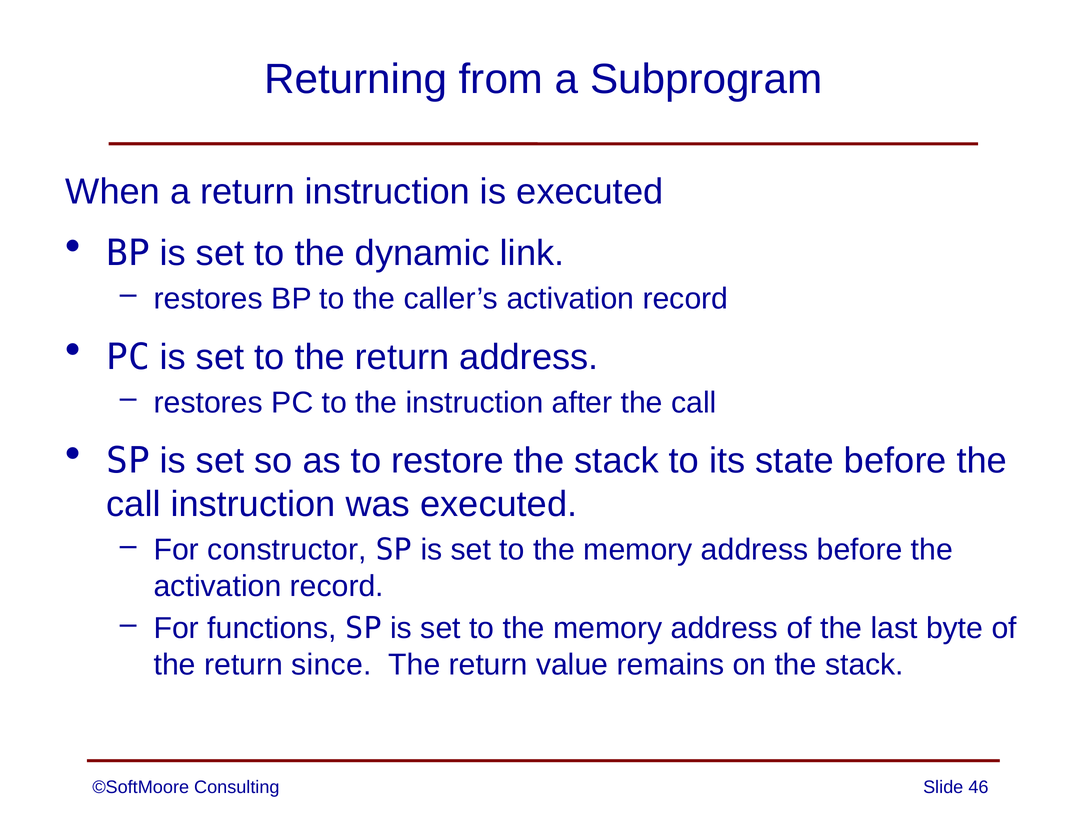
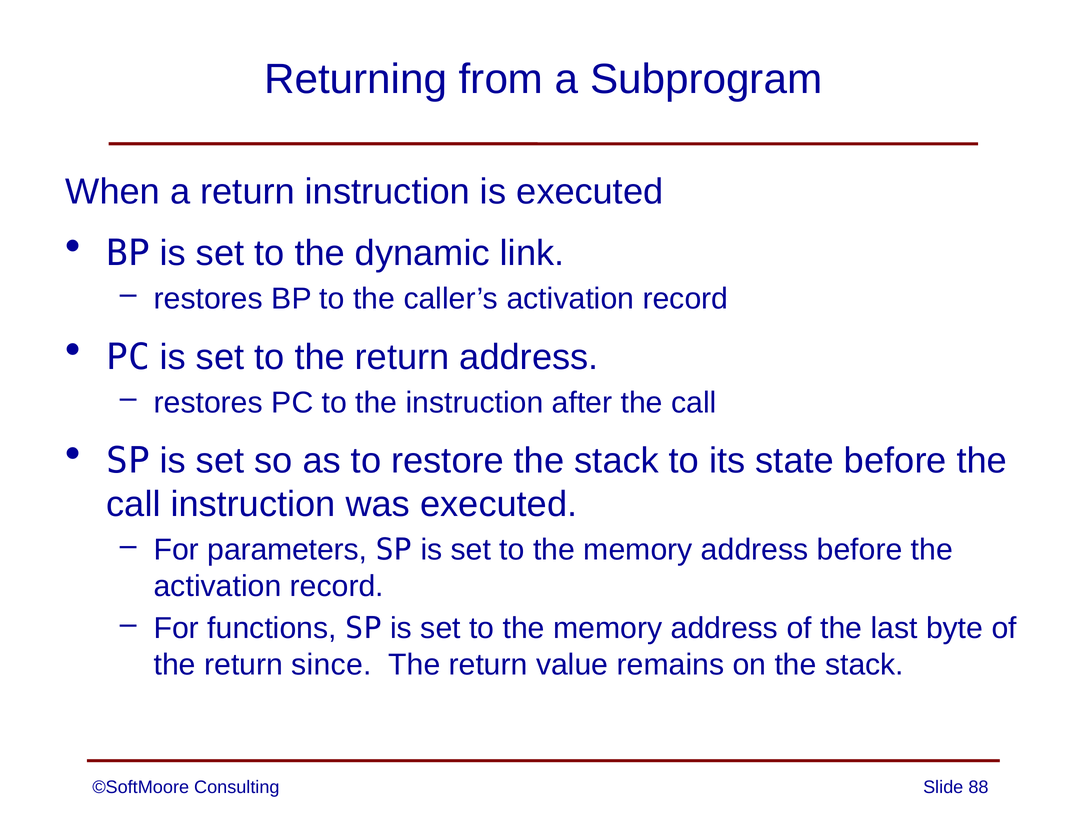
constructor: constructor -> parameters (287, 550)
46: 46 -> 88 (978, 788)
